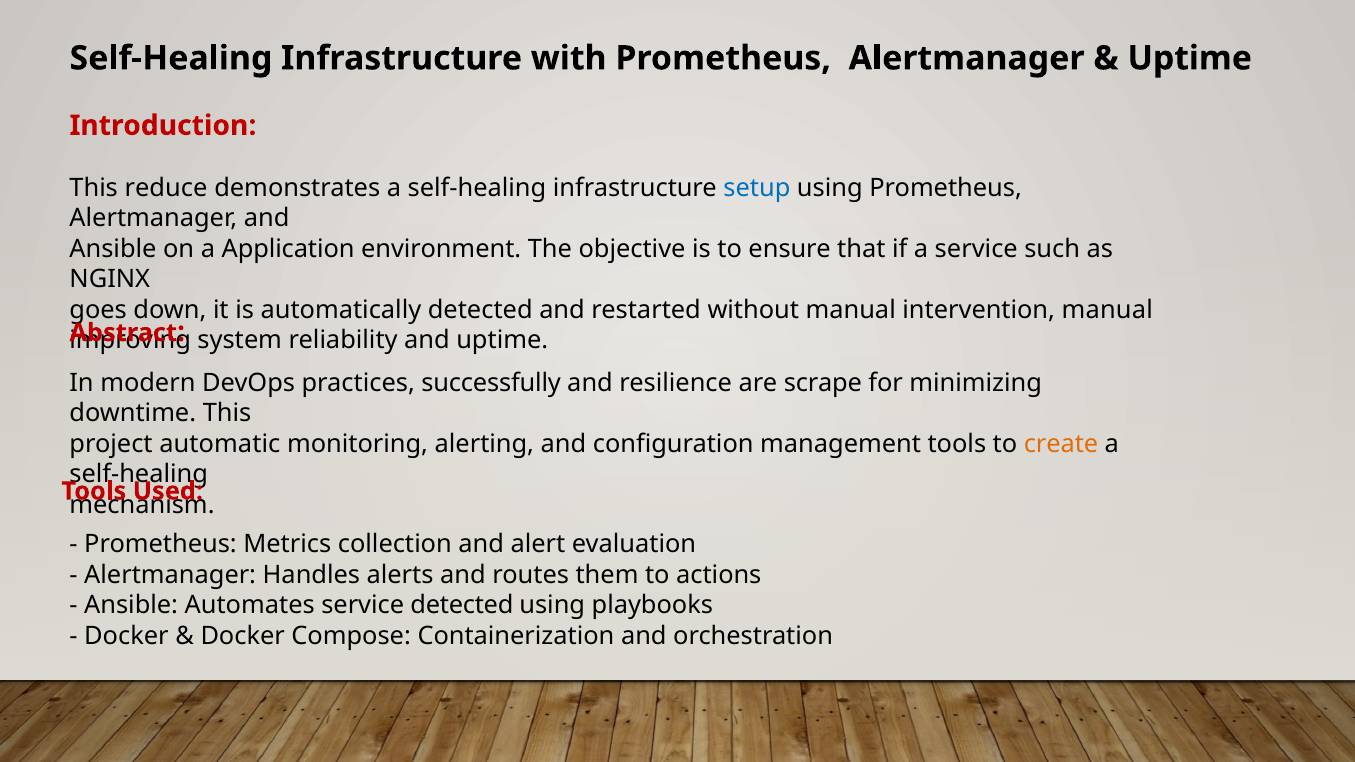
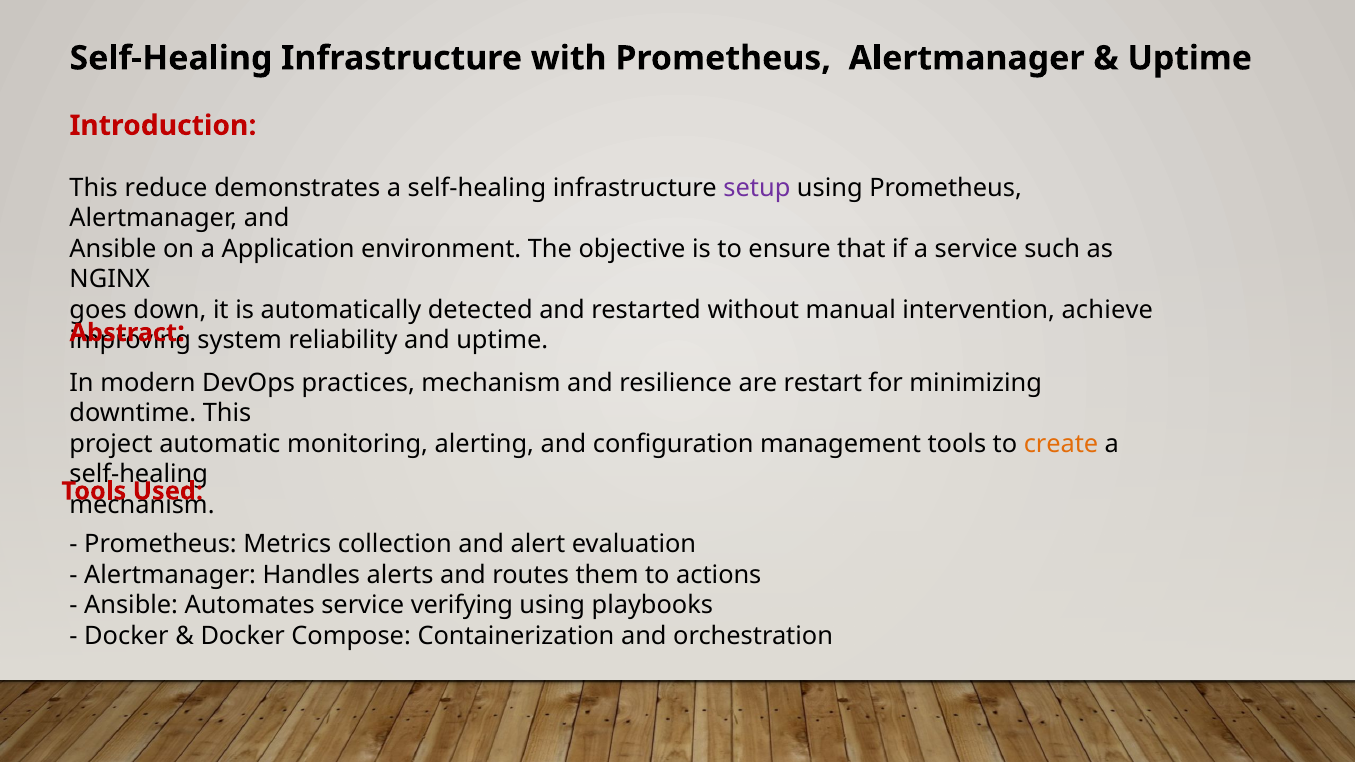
setup colour: blue -> purple (757, 188)
intervention manual: manual -> achieve (1107, 310)
practices successfully: successfully -> mechanism (491, 383)
scrape: scrape -> restart (823, 383)
service detected: detected -> verifying (462, 605)
